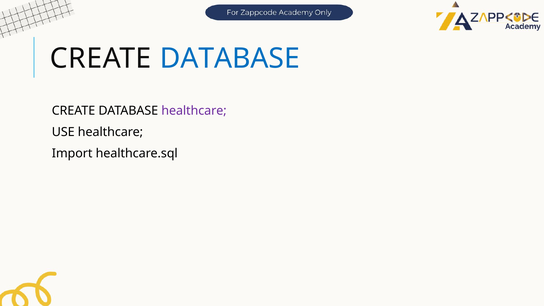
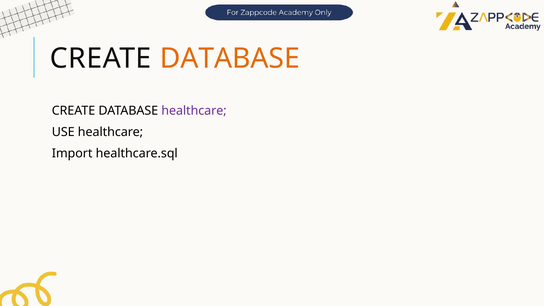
DATABASE colour: blue -> orange (230, 58)
